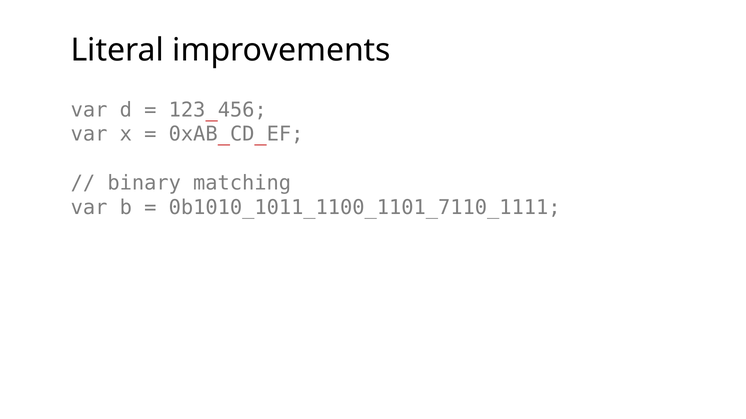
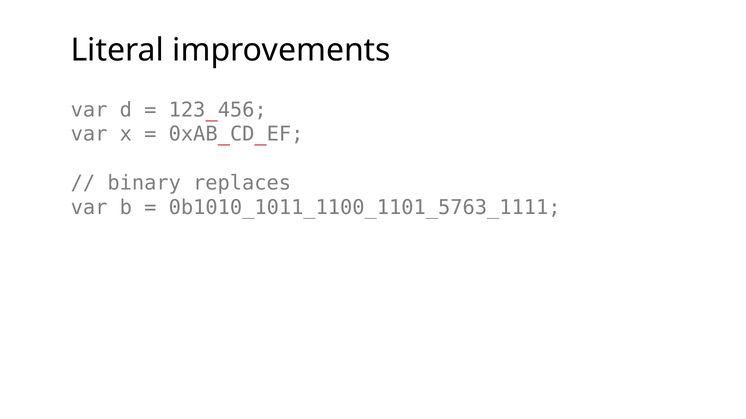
matching: matching -> replaces (242, 183)
0b1010_1011_1100_1101_7110_1111: 0b1010_1011_1100_1101_7110_1111 -> 0b1010_1011_1100_1101_5763_1111 (365, 208)
